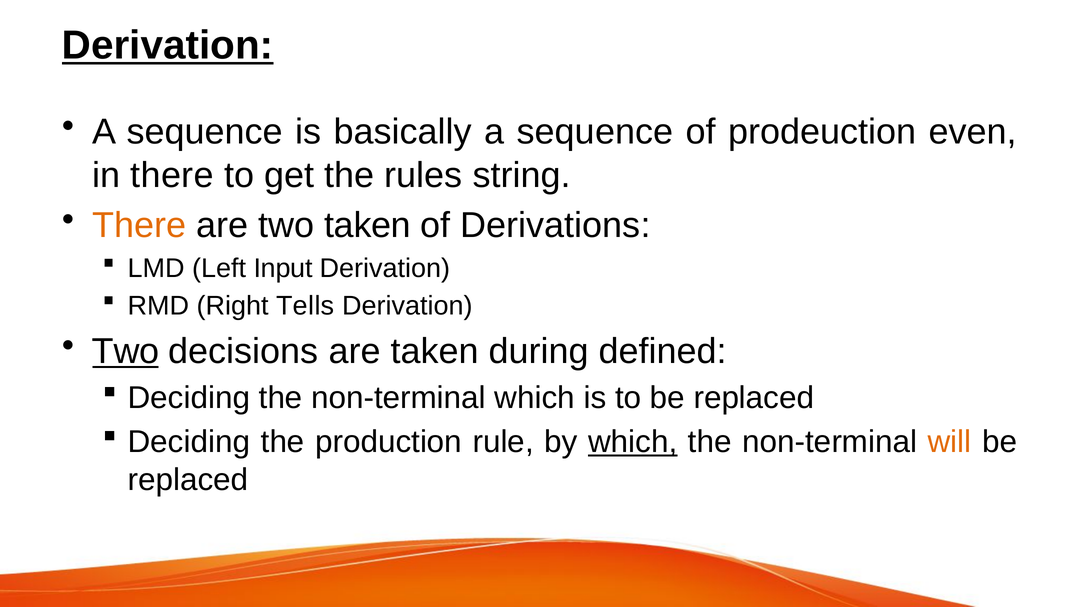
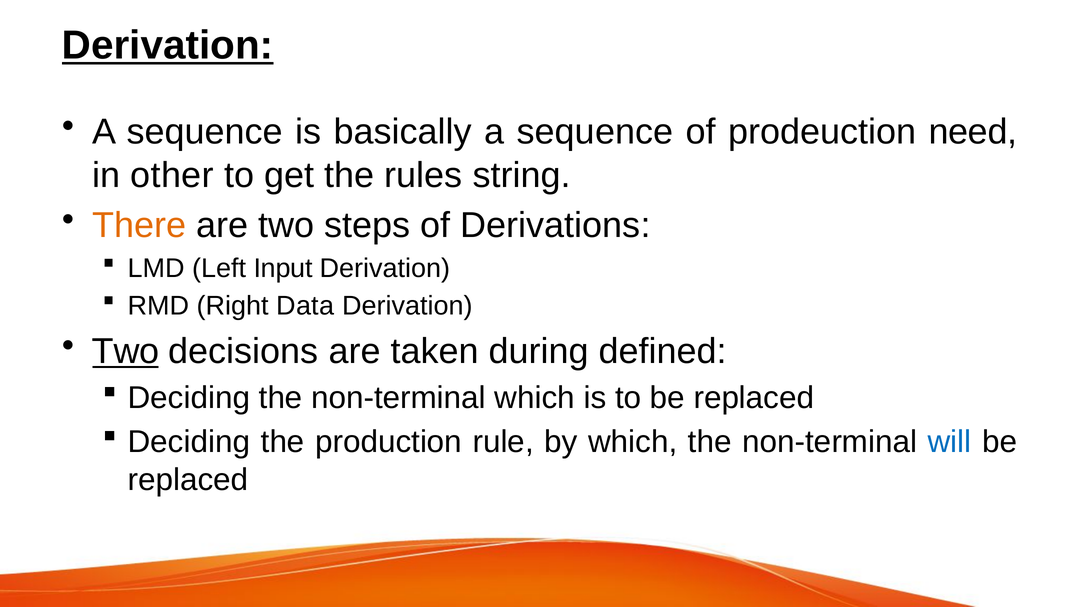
even: even -> need (973, 132)
in there: there -> other (172, 175)
two taken: taken -> steps (367, 226)
Tells: Tells -> Data (305, 306)
which underline: present -> none (633, 442)
will colour: orange -> blue (950, 442)
